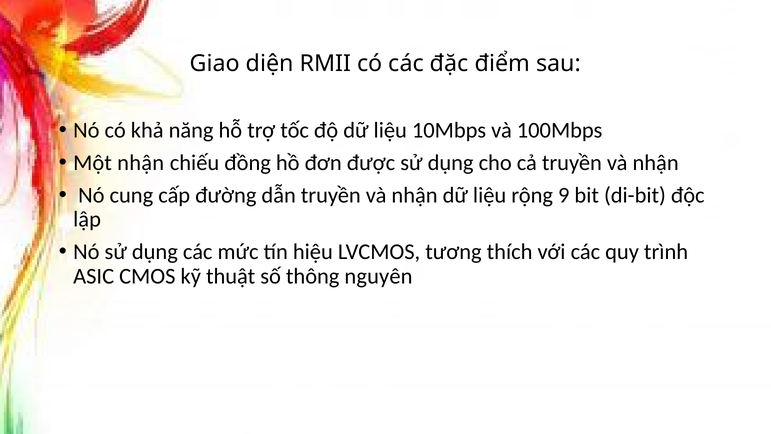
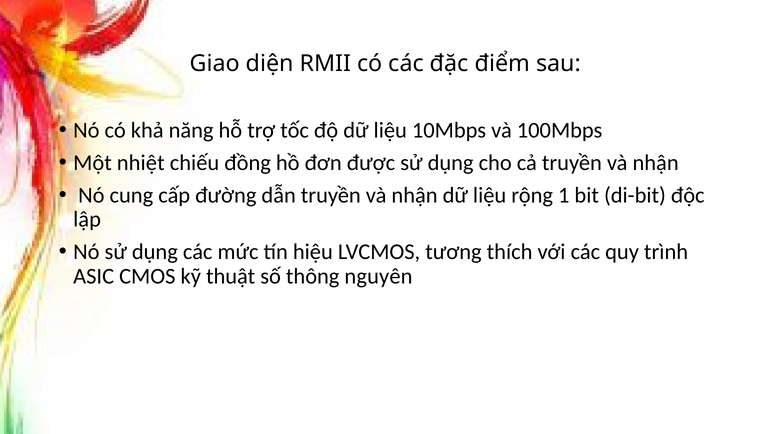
Một nhận: nhận -> nhiệt (141, 163)
9: 9 -> 1 (564, 195)
